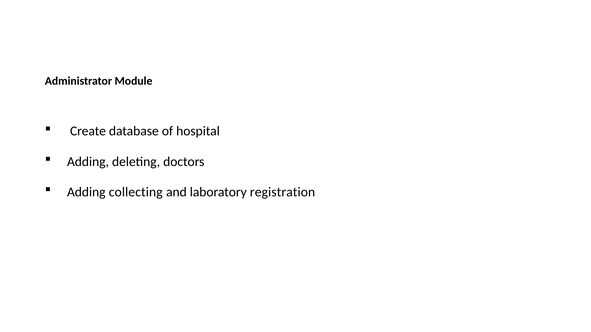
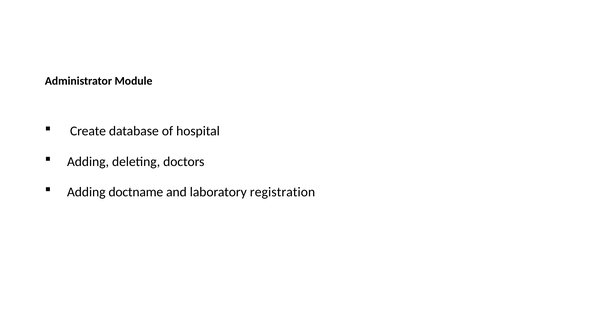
collecting: collecting -> doctname (136, 192)
